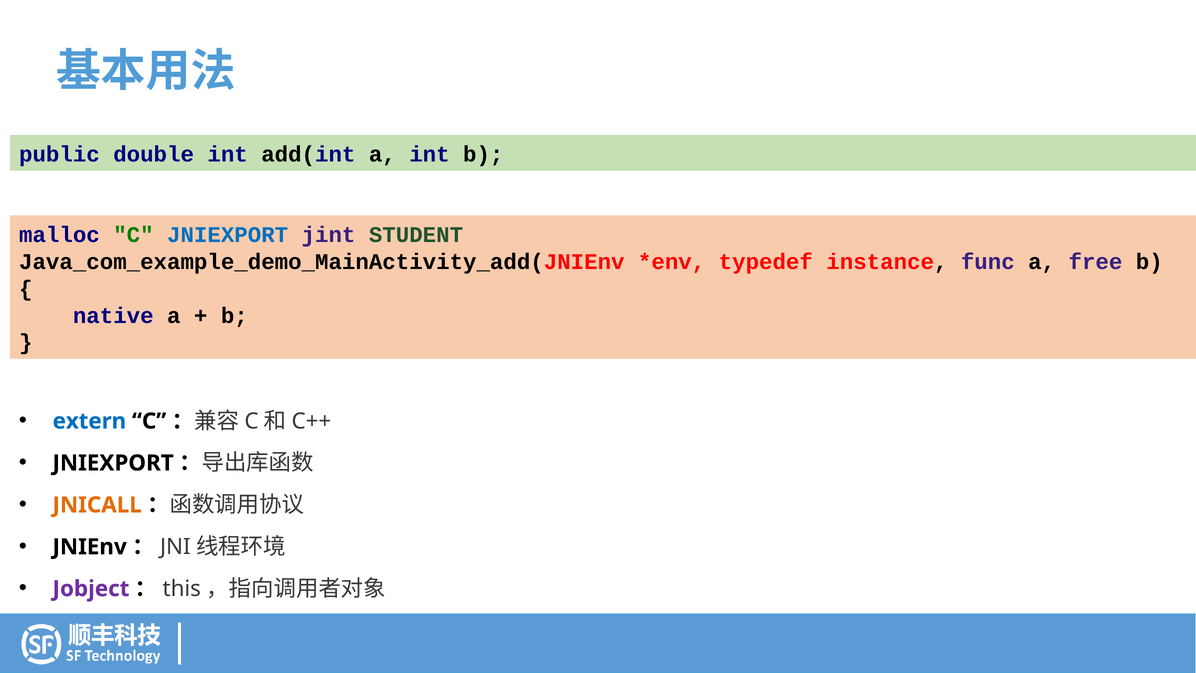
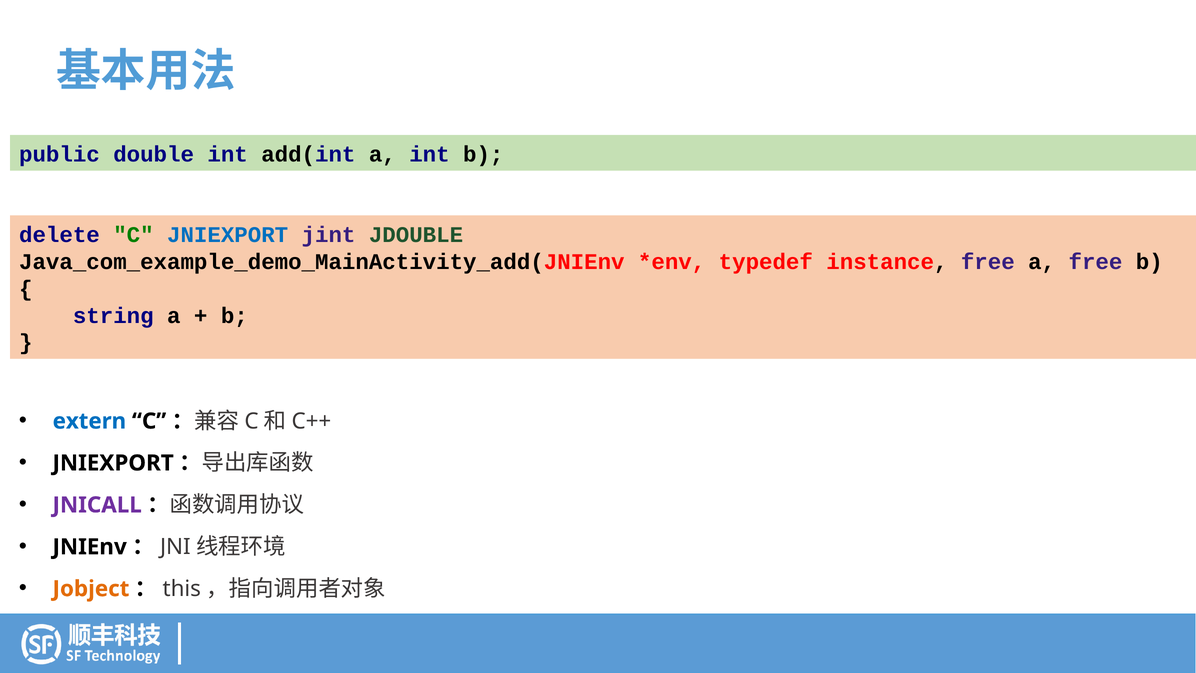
malloc: malloc -> delete (59, 235)
STUDENT: STUDENT -> JDOUBLE (416, 235)
instance func: func -> free (988, 262)
native: native -> string (113, 315)
JNICALL colour: orange -> purple (97, 505)
Jobject colour: purple -> orange (91, 589)
